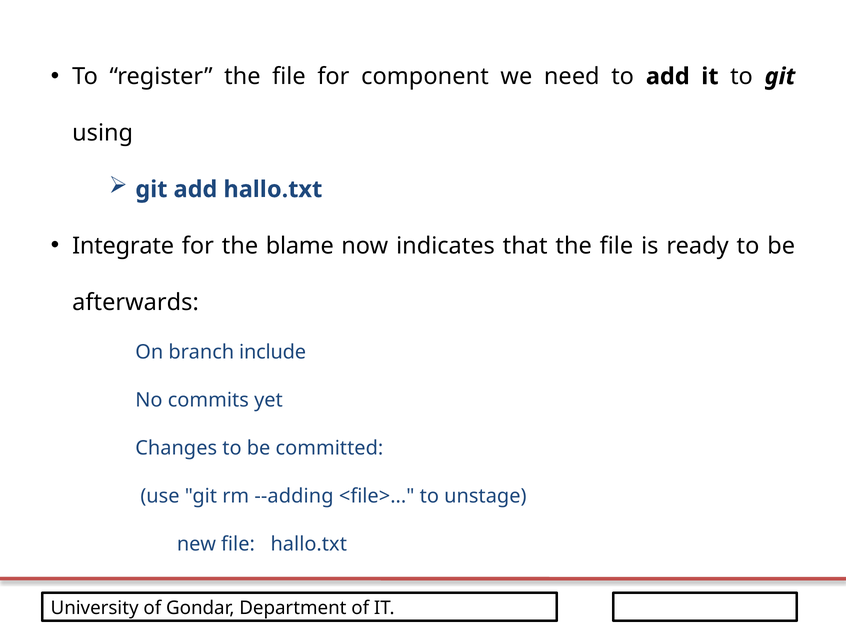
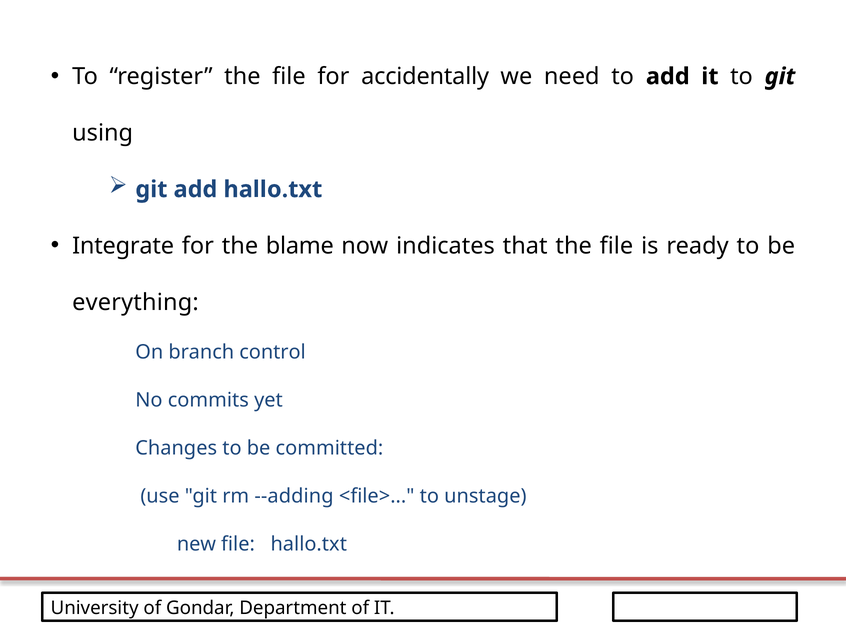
component: component -> accidentally (425, 76)
afterwards: afterwards -> everything (135, 302)
include: include -> control (273, 352)
